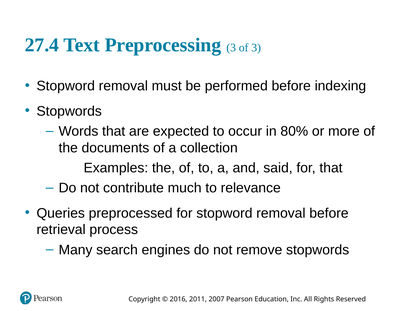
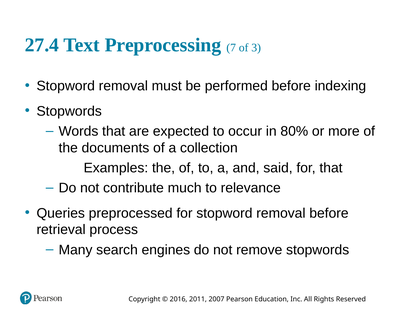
Preprocessing 3: 3 -> 7 (231, 48)
